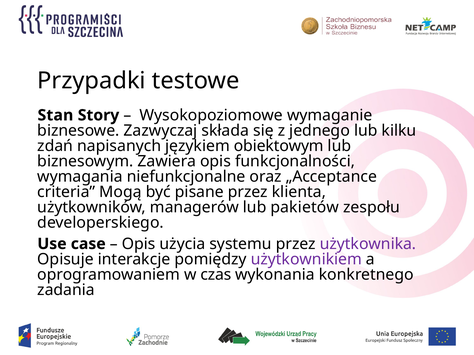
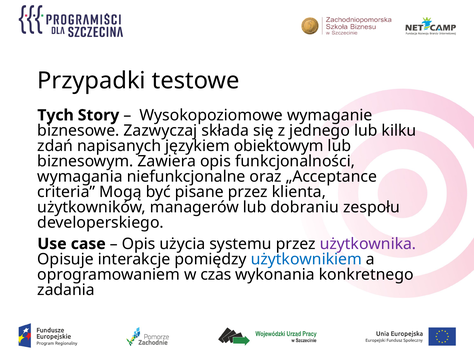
Stan: Stan -> Tych (56, 115)
pakietów: pakietów -> dobraniu (305, 208)
użytkownikiem colour: purple -> blue (306, 260)
